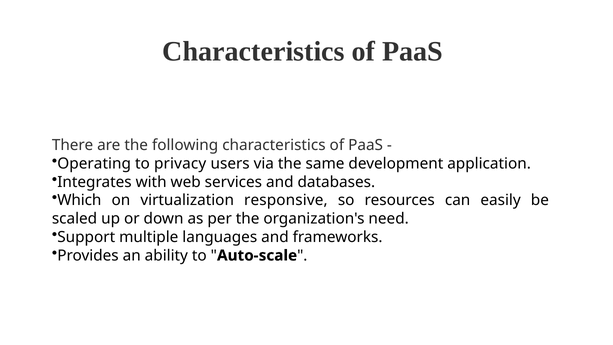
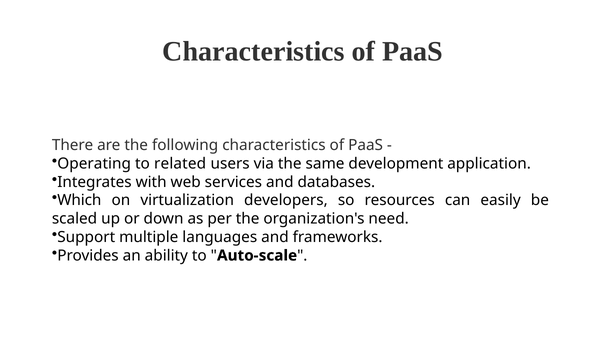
privacy: privacy -> related (180, 163)
responsive: responsive -> developers (286, 200)
